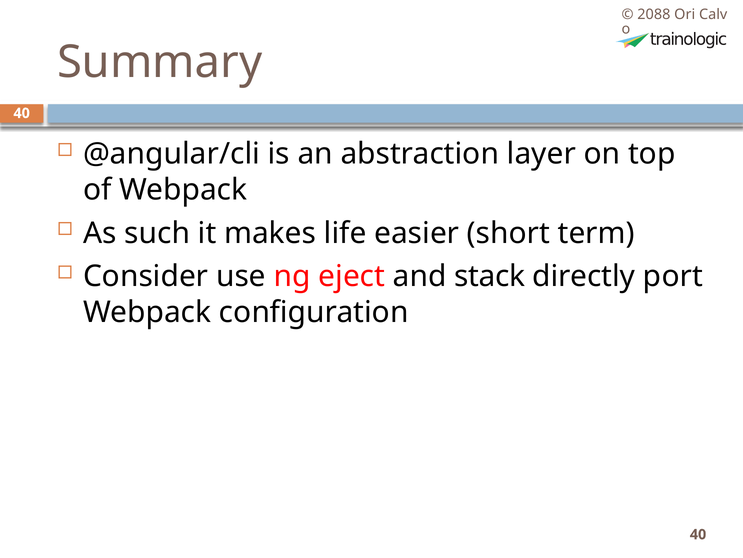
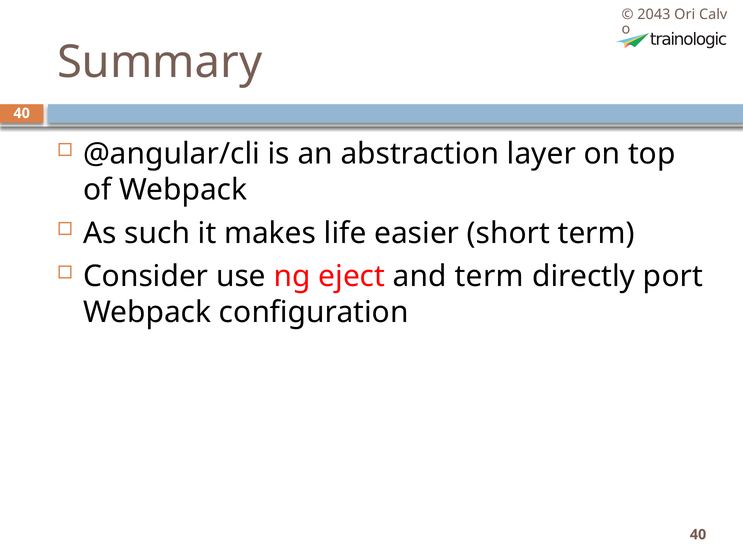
2088: 2088 -> 2043 (654, 15)
and stack: stack -> term (489, 276)
